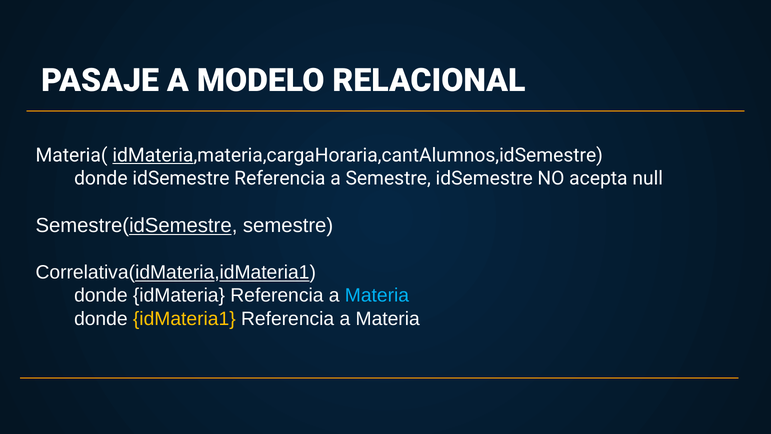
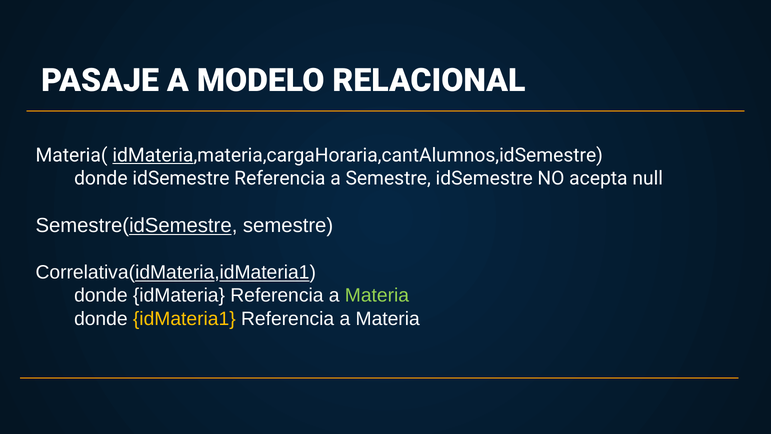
Materia colour: light blue -> light green (377, 295)
